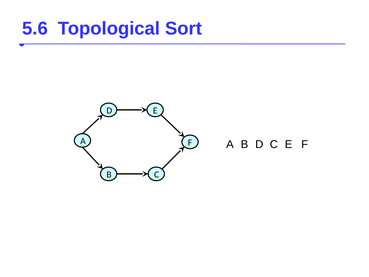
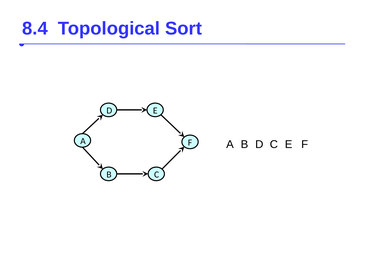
5.6: 5.6 -> 8.4 (35, 29)
